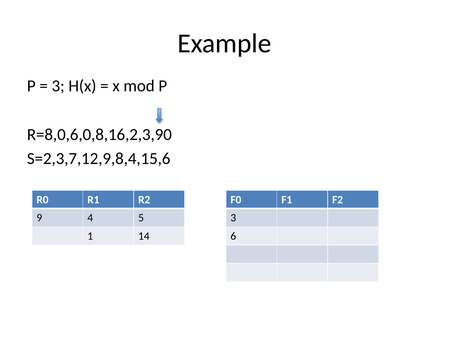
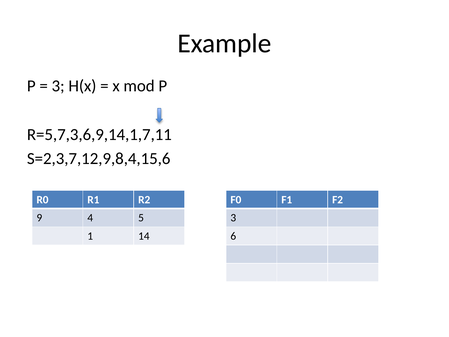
R=8,0,6,0,8,16,2,3,90: R=8,0,6,0,8,16,2,3,90 -> R=5,7,3,6,9,14,1,7,11 (99, 134)
